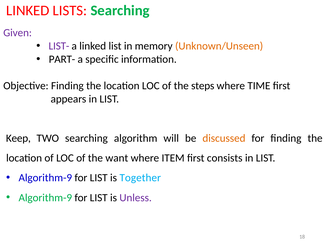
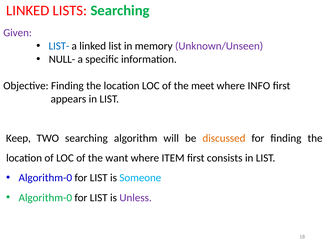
LIST- colour: purple -> blue (59, 46)
Unknown/Unseen colour: orange -> purple (219, 46)
PART-: PART- -> NULL- (62, 59)
steps: steps -> meet (203, 86)
TIME: TIME -> INFO (259, 86)
Algorithm-9: Algorithm-9 -> Algorithm-0 (45, 178)
Together: Together -> Someone (140, 178)
Algorithm-9: Algorithm-9 -> Algorithm-0 (45, 198)
